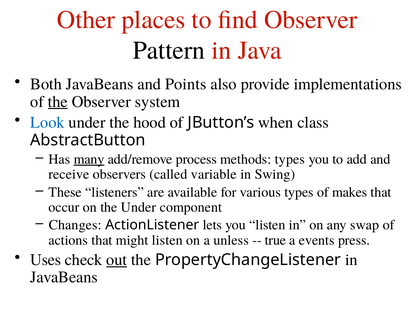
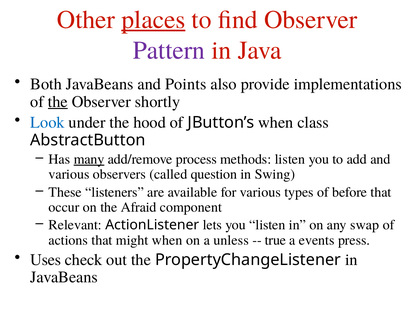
places underline: none -> present (153, 20)
Pattern colour: black -> purple (169, 50)
system: system -> shortly (158, 101)
methods types: types -> listen (290, 159)
receive: receive -> various (69, 174)
variable: variable -> question (214, 174)
makes: makes -> before (350, 192)
the Under: Under -> Afraid (139, 207)
Changes: Changes -> Relevant (75, 225)
might listen: listen -> when (167, 240)
out underline: present -> none (117, 259)
